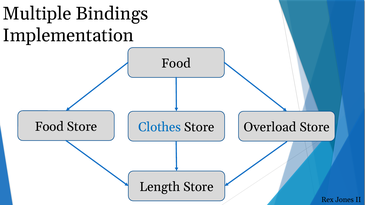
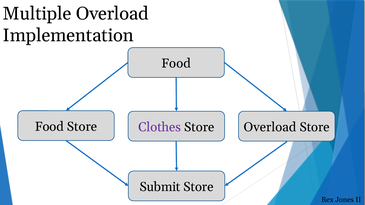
Multiple Bindings: Bindings -> Overload (112, 14)
Clothes colour: blue -> purple (160, 127)
Length: Length -> Submit (160, 187)
